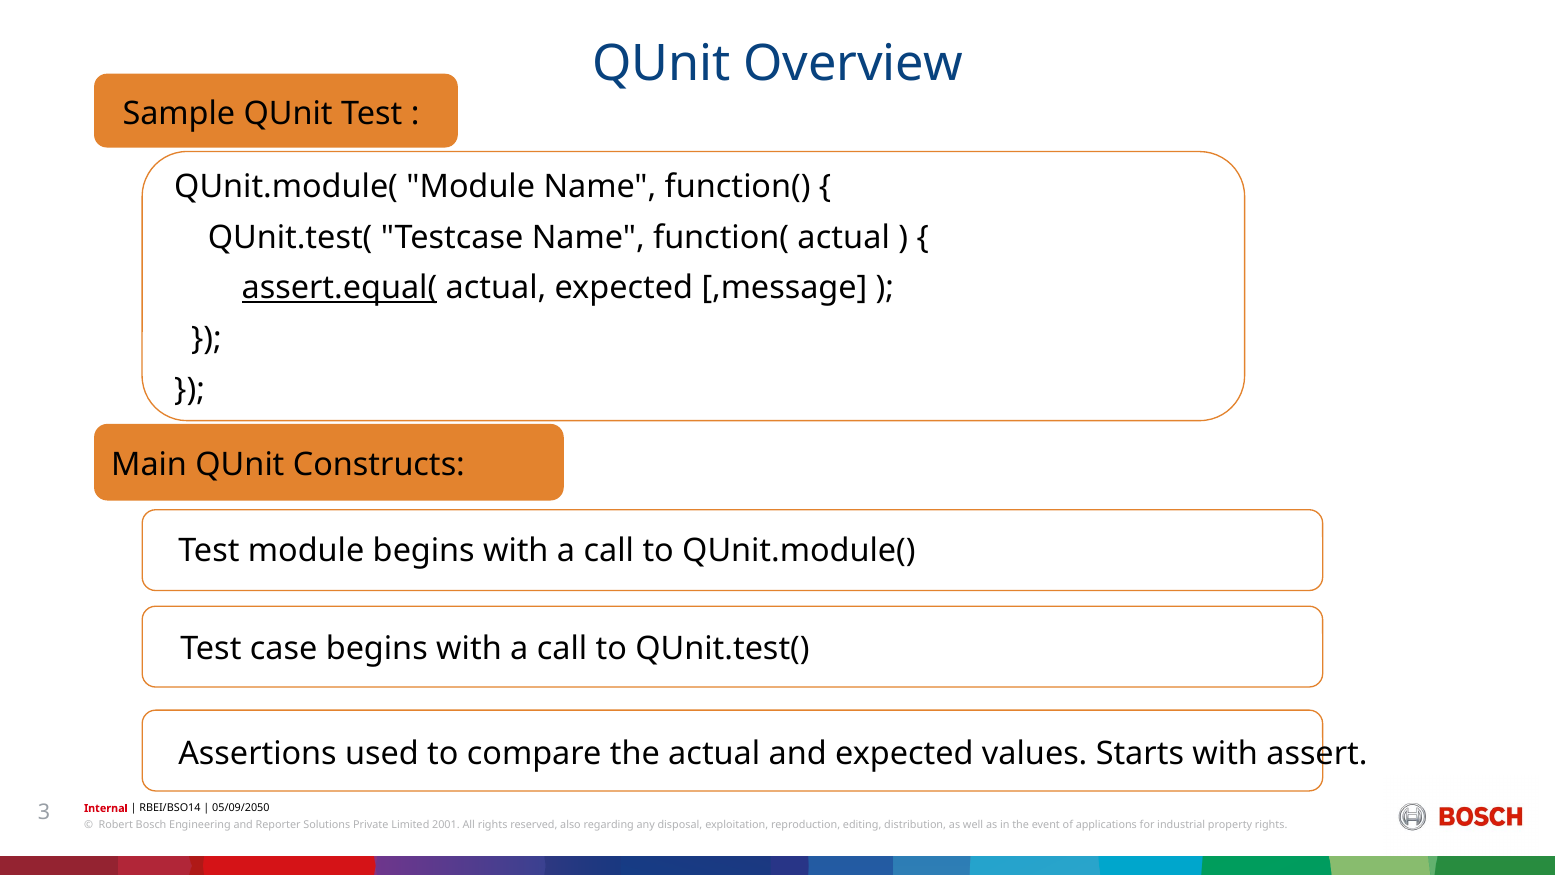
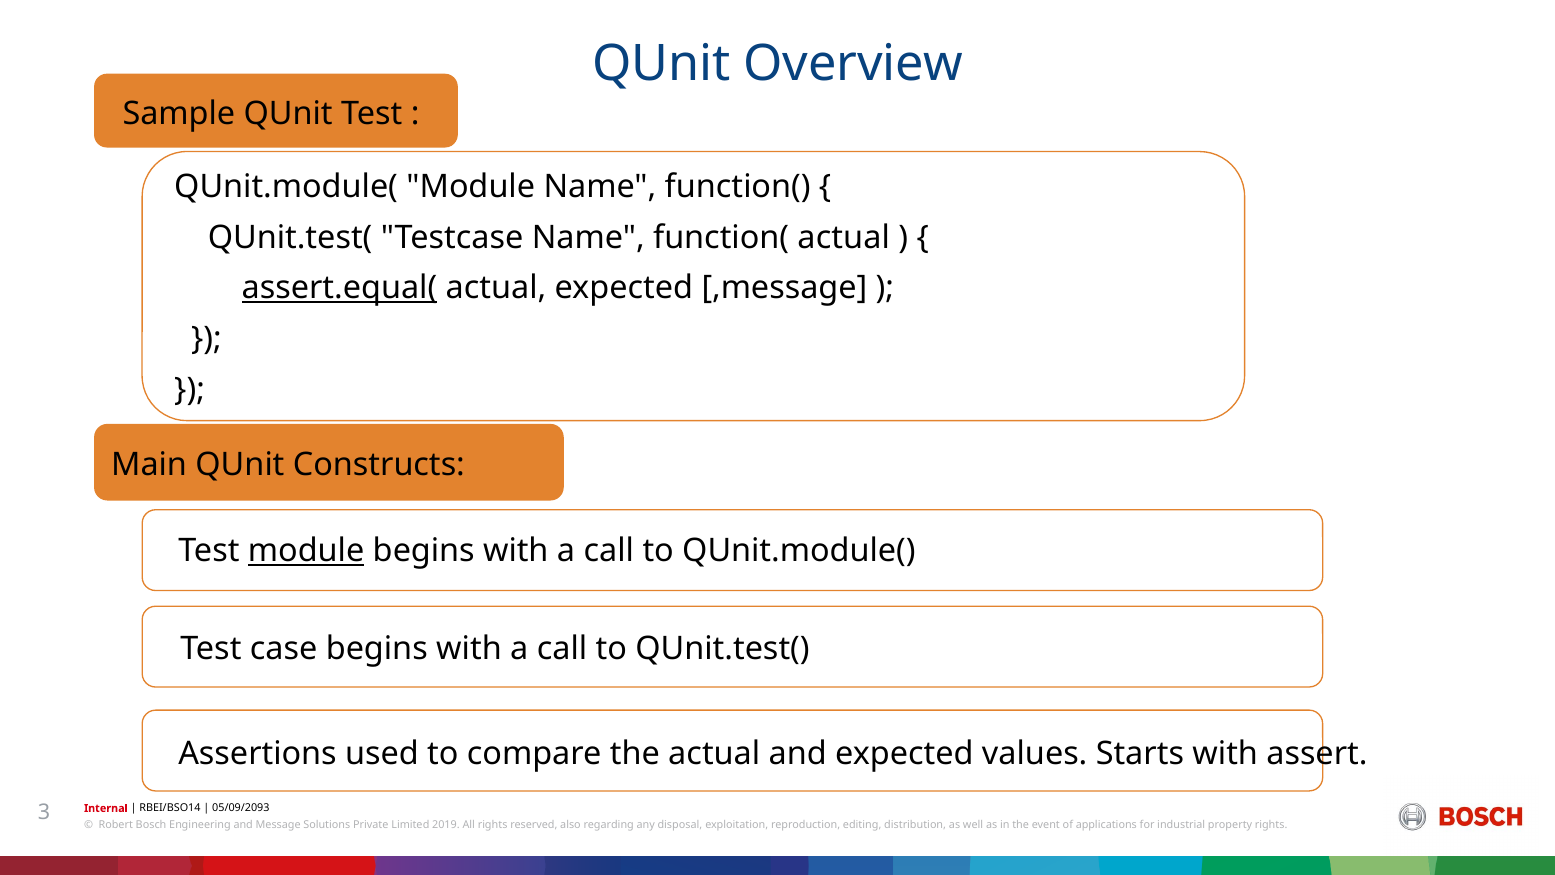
module underline: none -> present (306, 551)
05/09/2050: 05/09/2050 -> 05/09/2093 (241, 808)
Reporter: Reporter -> Message (278, 824)
2001: 2001 -> 2019 (446, 824)
